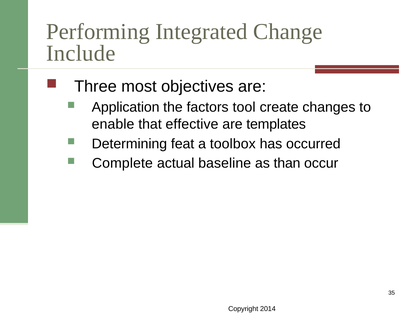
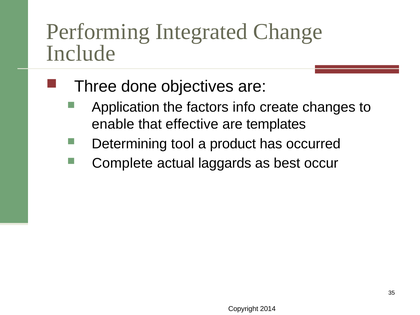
most: most -> done (139, 87)
tool: tool -> info (244, 107)
feat: feat -> tool (183, 144)
toolbox: toolbox -> product (233, 144)
baseline: baseline -> laggards (225, 163)
than: than -> best (287, 163)
